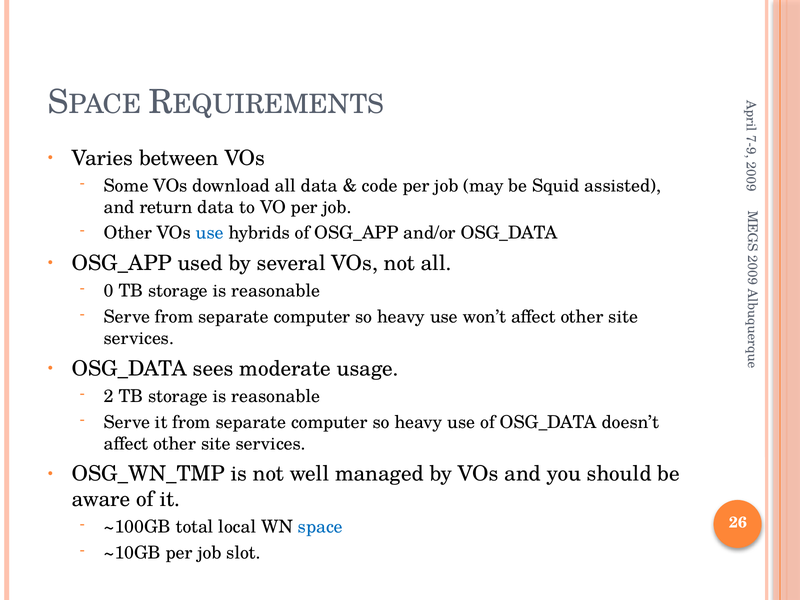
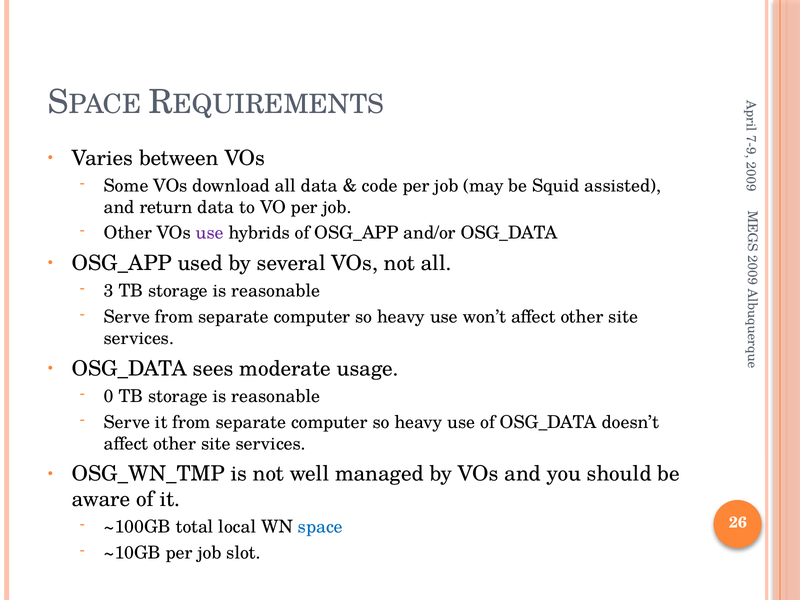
use colour: blue -> purple (210, 233)
0: 0 -> 3 (109, 291)
2: 2 -> 0 (109, 396)
